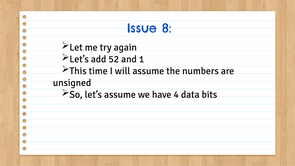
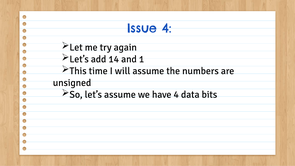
Issue 8: 8 -> 4 (167, 28)
52: 52 -> 14 (114, 59)
